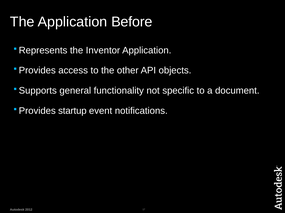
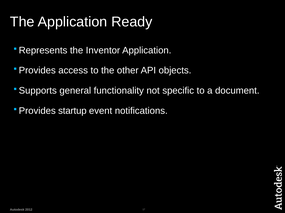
Before: Before -> Ready (132, 22)
